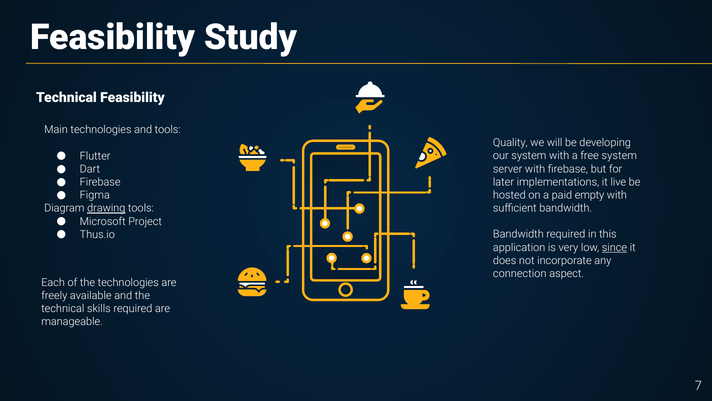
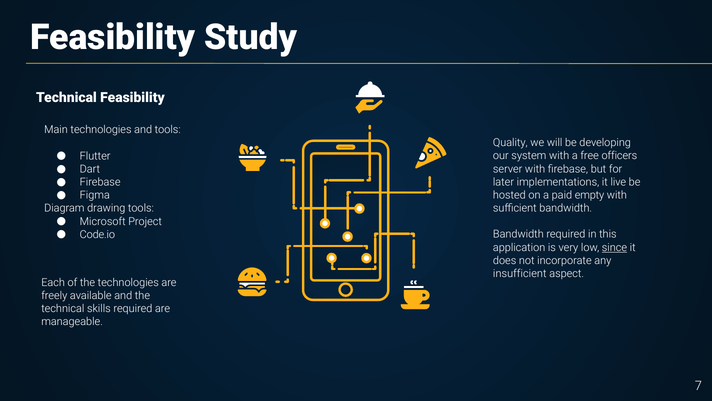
free system: system -> officers (619, 156)
drawing underline: present -> none (106, 208)
Thus.io: Thus.io -> Code.io (97, 234)
connection: connection -> insufficient (520, 273)
